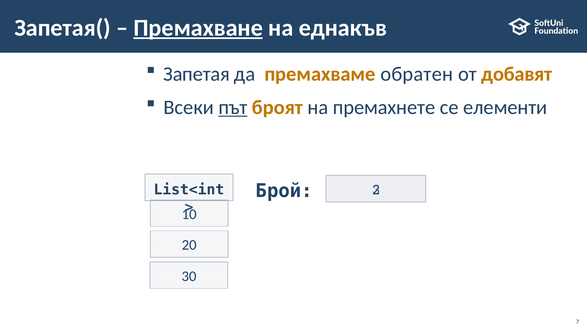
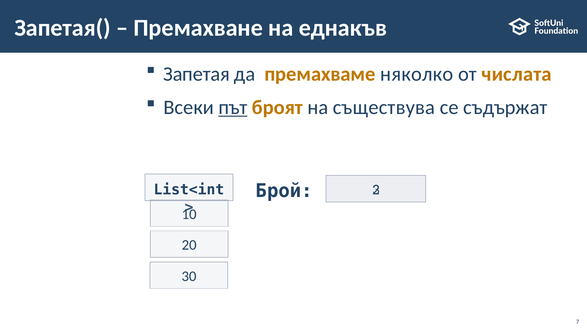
Премахване underline: present -> none (198, 28)
обратен: обратен -> няколко (417, 74)
добавят: добавят -> числата (517, 74)
премахнете: премахнете -> съществува (384, 107)
елементи: елементи -> съдържат (505, 107)
